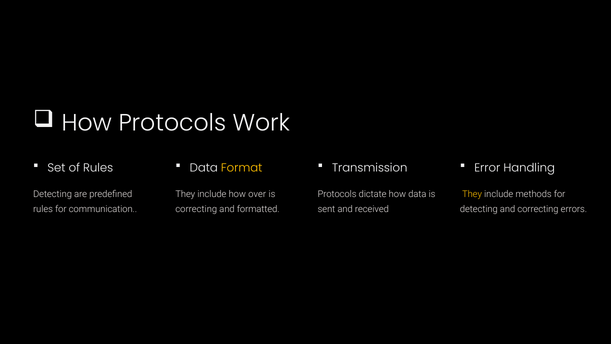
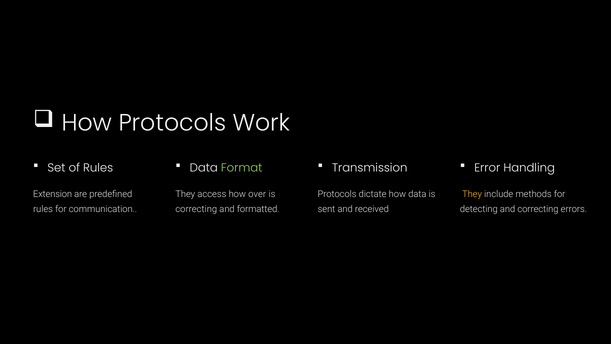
Format colour: yellow -> light green (242, 168)
Detecting: Detecting -> Extension (53, 194)
include: include -> access (212, 194)
